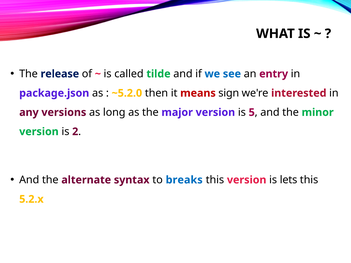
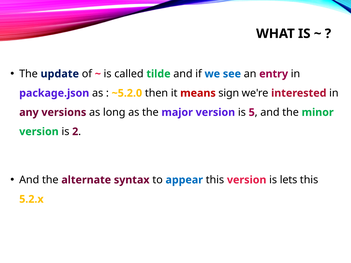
release: release -> update (60, 74)
breaks: breaks -> appear (184, 180)
